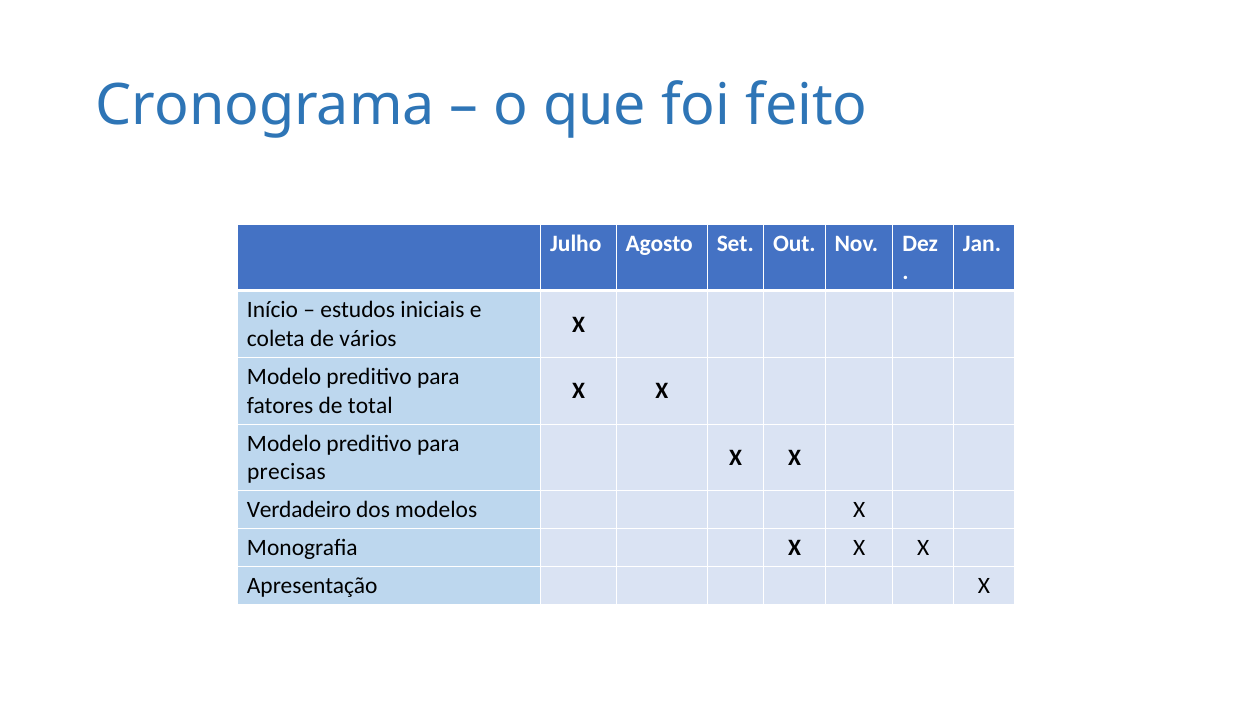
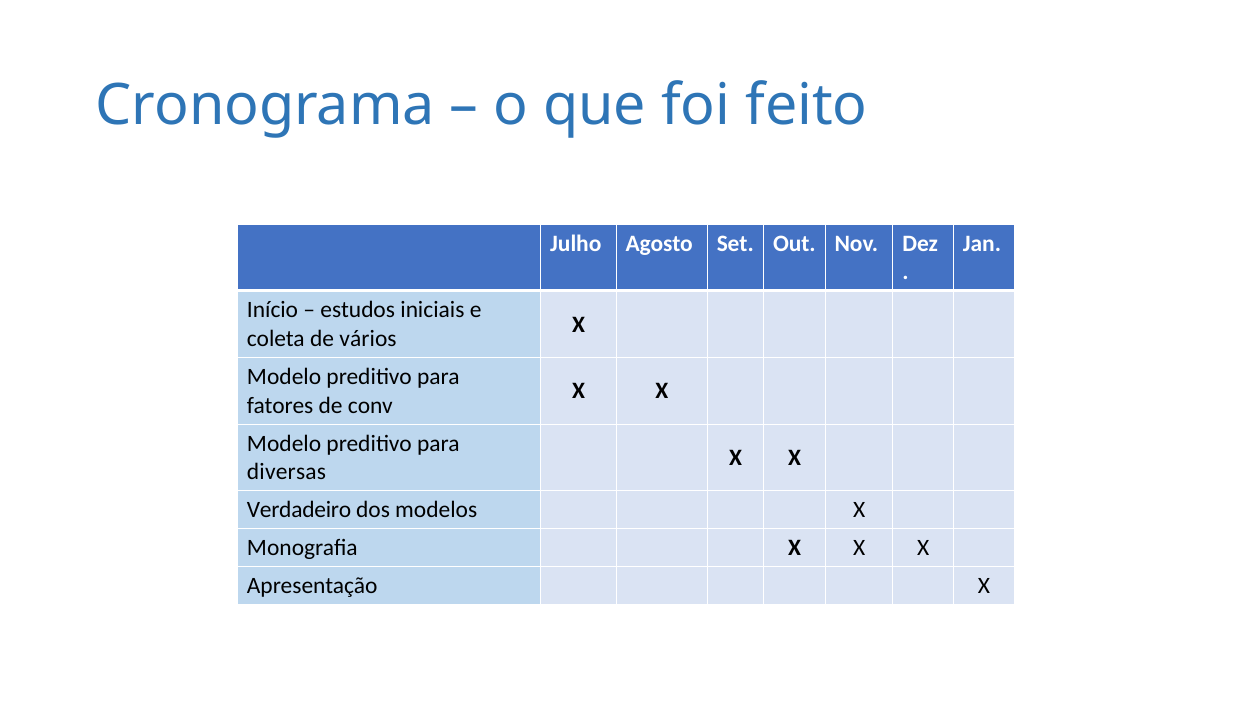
total: total -> conv (370, 405)
precisas: precisas -> diversas (287, 472)
